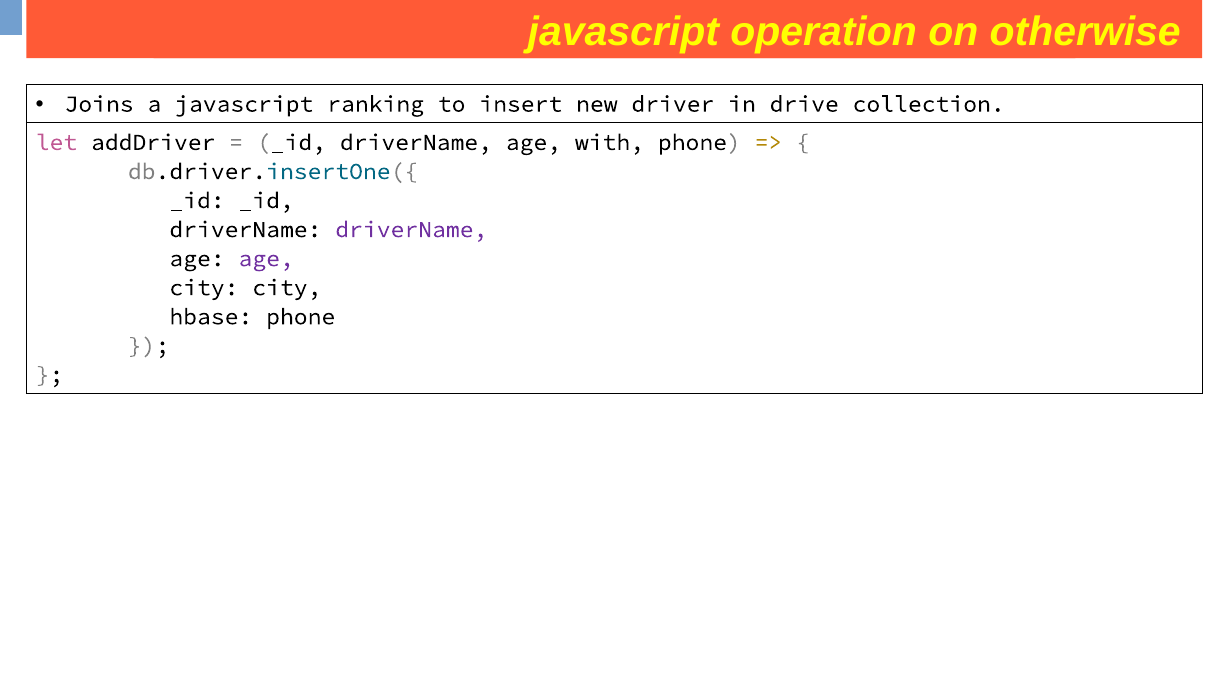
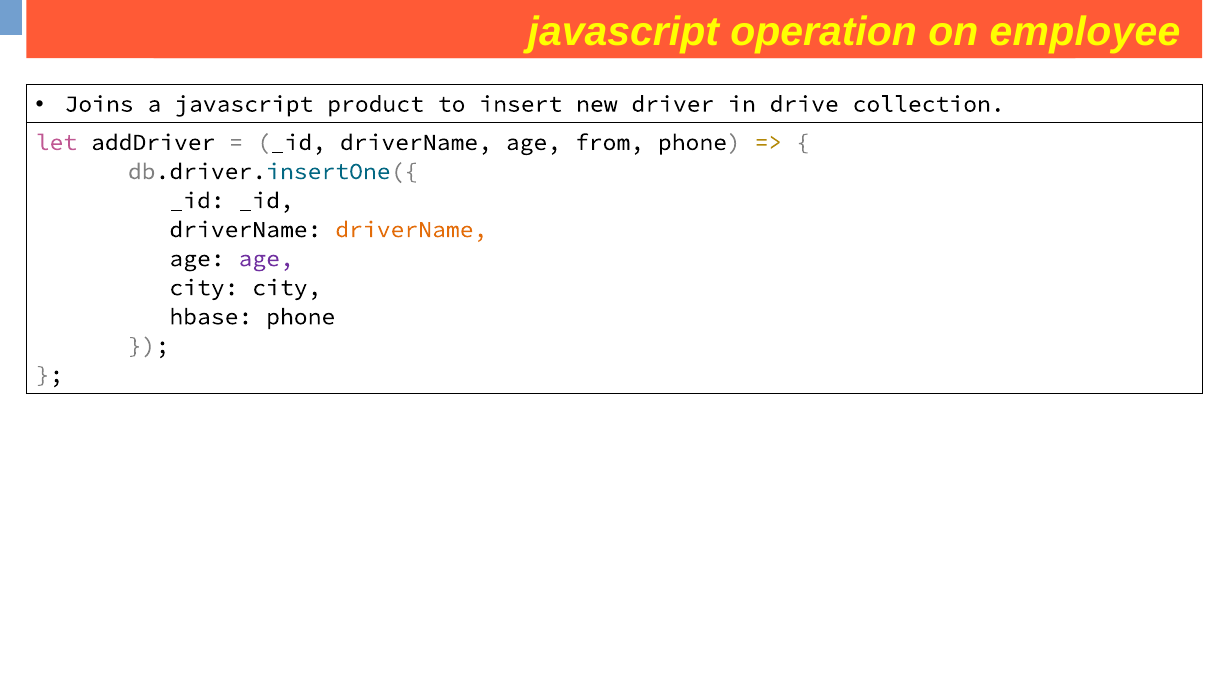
otherwise: otherwise -> employee (1085, 32)
ranking: ranking -> product (376, 104)
with: with -> from (609, 142)
driverName colour: purple -> orange (411, 230)
